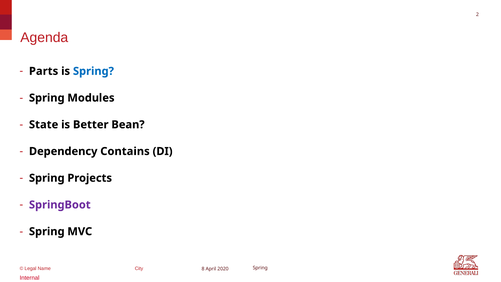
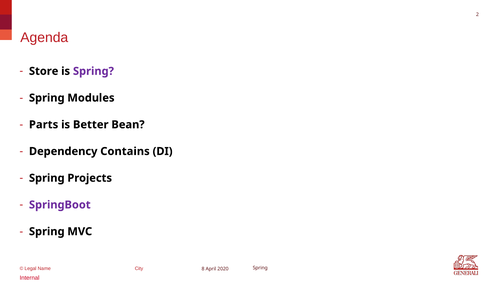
Parts: Parts -> Store (44, 71)
Spring colour: blue -> purple (93, 71)
State: State -> Parts (44, 125)
